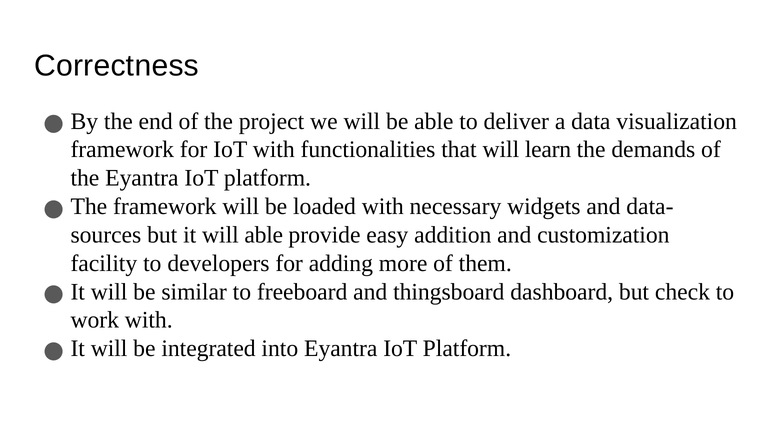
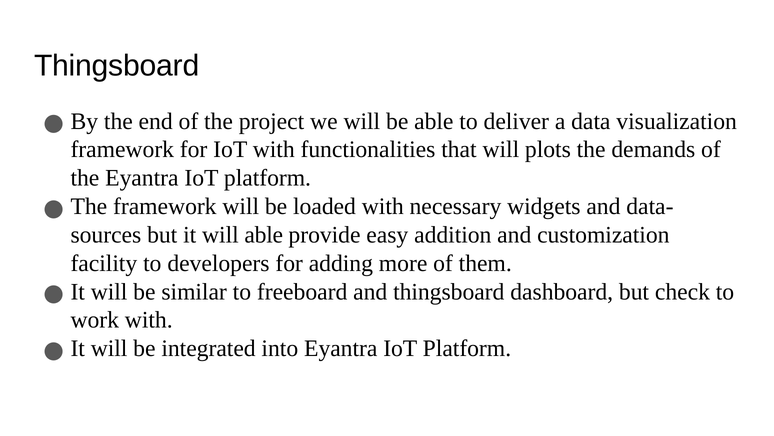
Correctness: Correctness -> Thingsboard (117, 66)
learn: learn -> plots (548, 149)
